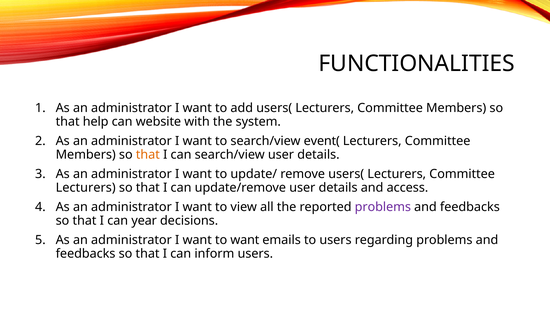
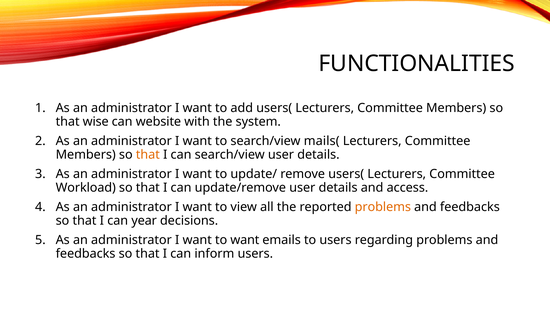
help: help -> wise (96, 121)
event(: event( -> mails( (322, 141)
Lecturers: Lecturers -> Workload (86, 187)
problems colour: purple -> orange (383, 207)
